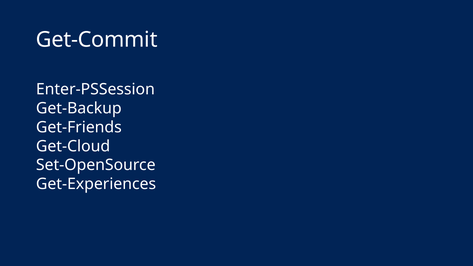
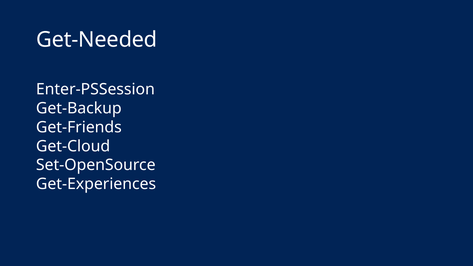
Get-Commit: Get-Commit -> Get-Needed (97, 40)
